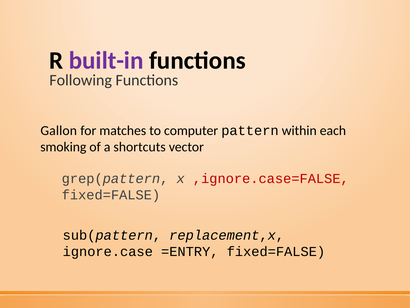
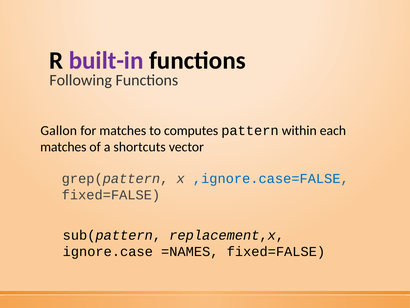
computer: computer -> computes (191, 130)
smoking: smoking -> matches (63, 147)
,ignore.case=FALSE colour: red -> blue (271, 178)
=ENTRY: =ENTRY -> =NAMES (190, 251)
